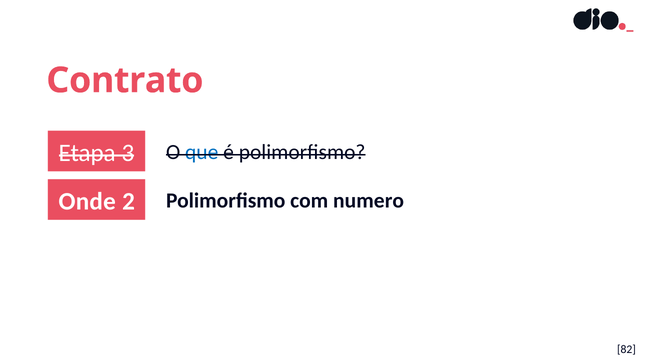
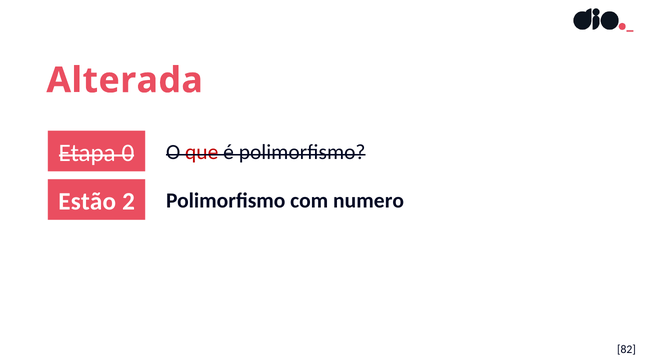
Contrato: Contrato -> Alterada (125, 80)
3: 3 -> 0 (128, 153)
que colour: blue -> red (202, 152)
Onde: Onde -> Estão (87, 201)
